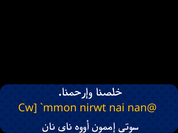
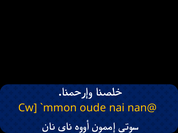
nirwt: nirwt -> oude (93, 108)
